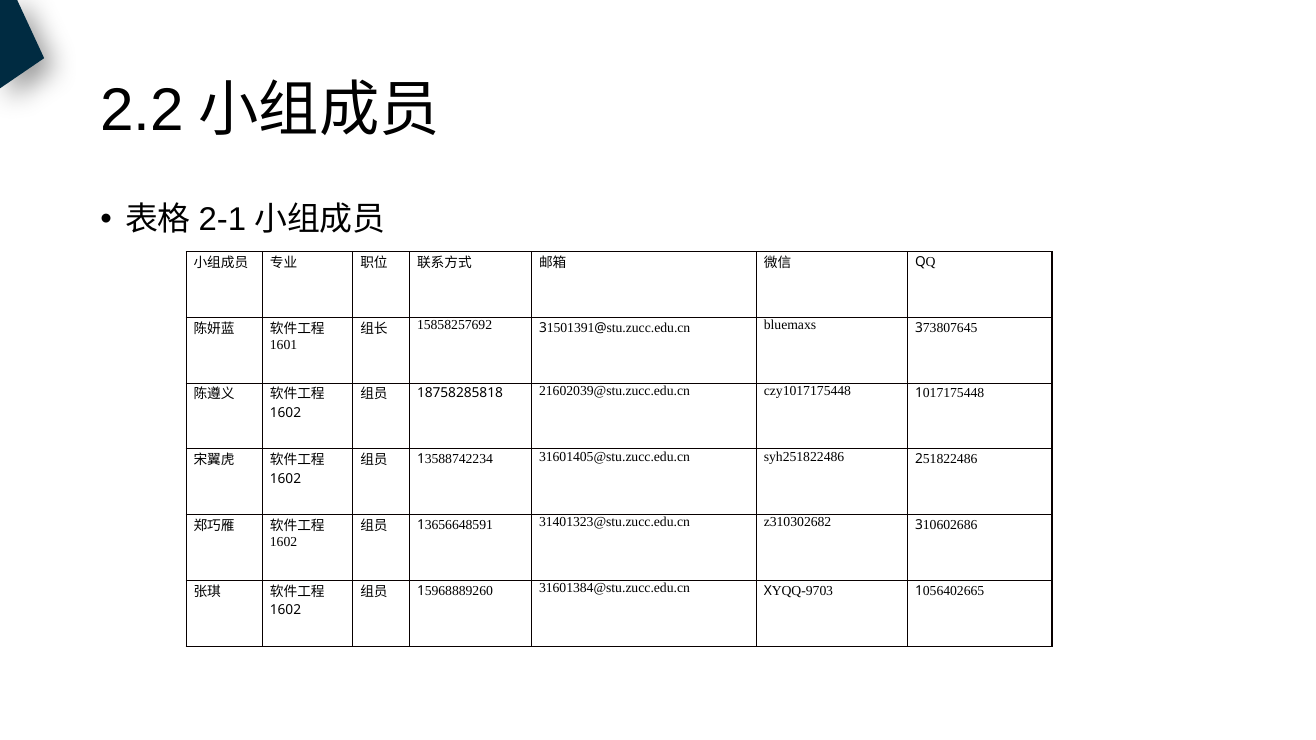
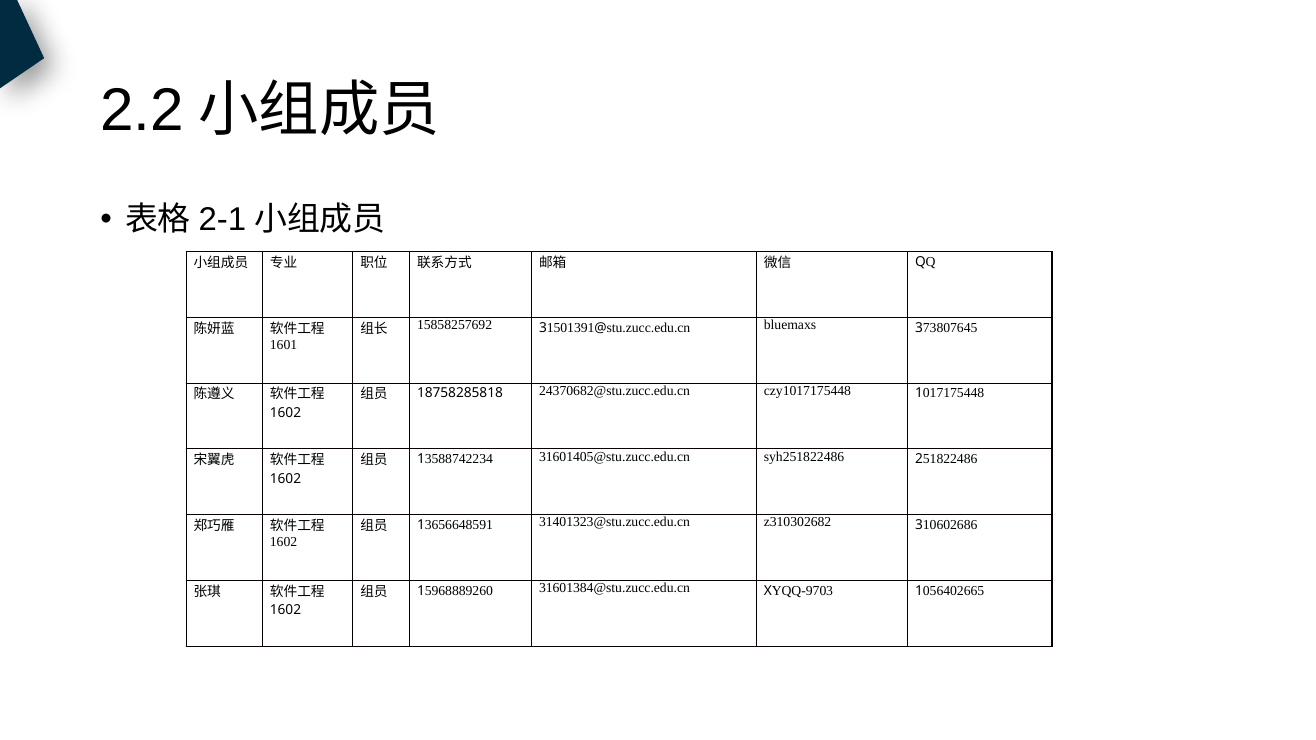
21602039@stu.zucc.edu.cn: 21602039@stu.zucc.edu.cn -> 24370682@stu.zucc.edu.cn (614, 391)
